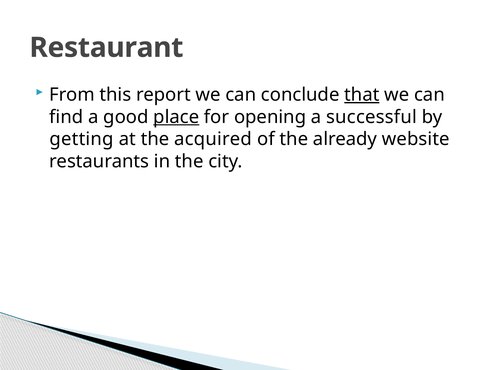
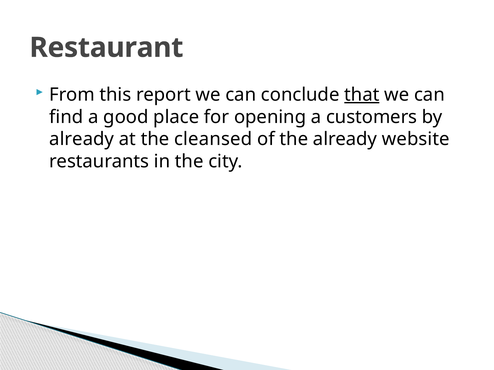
place underline: present -> none (176, 117)
successful: successful -> customers (372, 117)
getting: getting -> already (82, 139)
acquired: acquired -> cleansed (213, 139)
